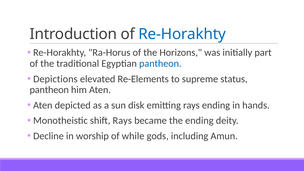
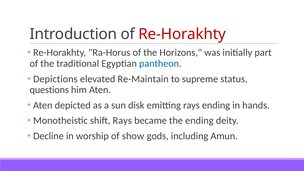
Re-Horakhty colour: blue -> red (182, 34)
Re-Elements: Re-Elements -> Re-Maintain (143, 79)
pantheon: pantheon -> questions (49, 90)
while: while -> show (133, 136)
